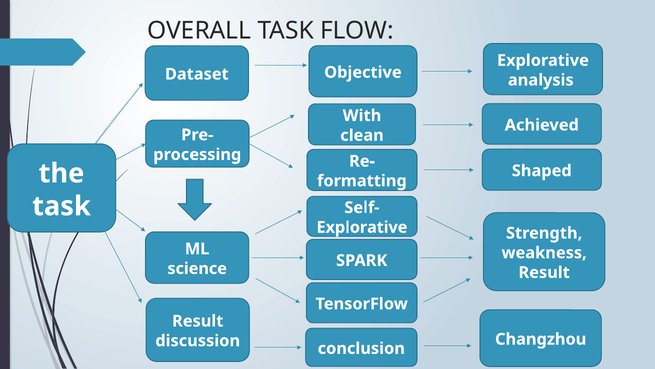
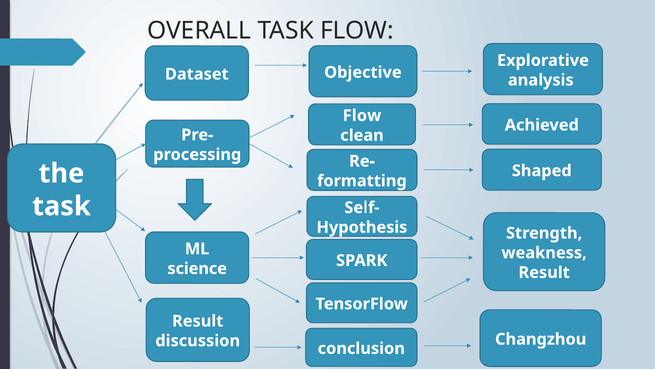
With: With -> Flow (362, 115)
Explorative: Explorative -> Hypothesis (362, 227)
